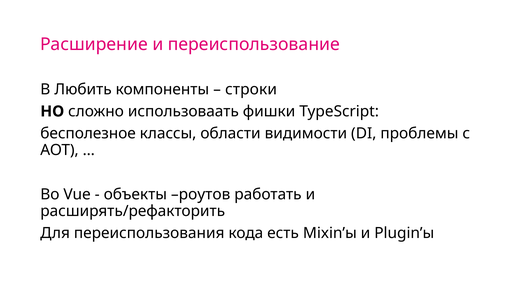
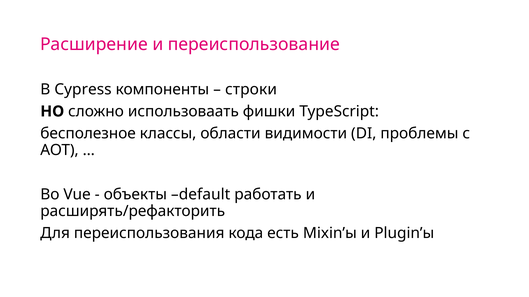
Любить: Любить -> Cypress (83, 89)
роутов: роутов -> default (201, 195)
